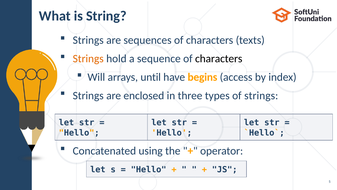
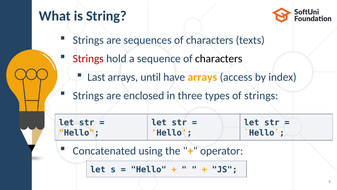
Strings colour: orange -> red (88, 59)
Will: Will -> Last (96, 77)
have begins: begins -> arrays (202, 77)
